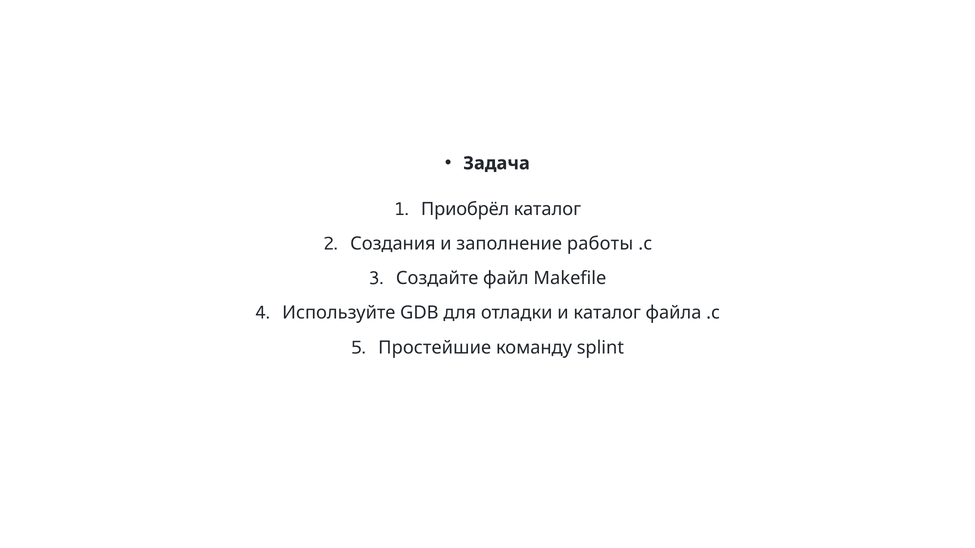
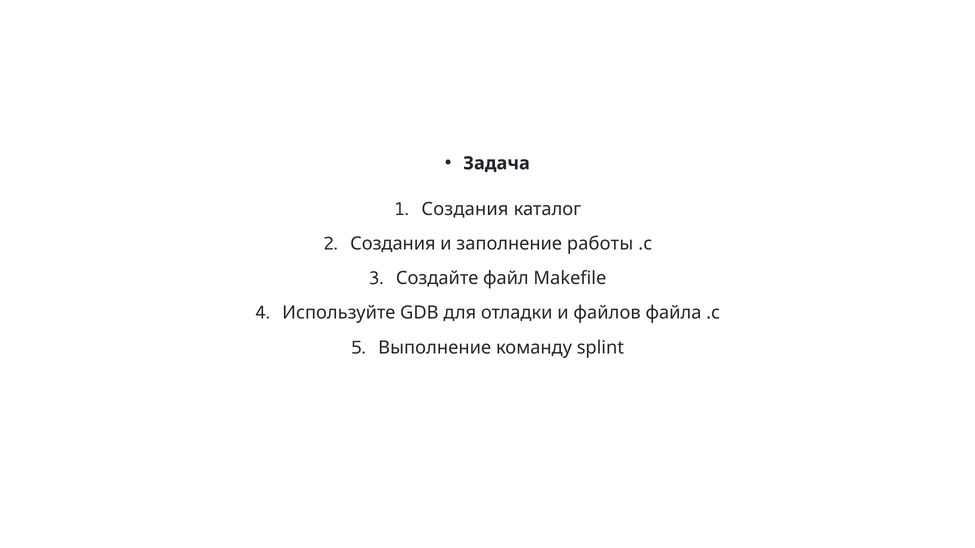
Приобрёл: Приобрёл -> Создания (465, 209)
и каталог: каталог -> файлов (607, 313)
Простейшие: Простейшие -> Выполнение (435, 348)
